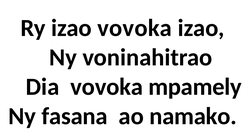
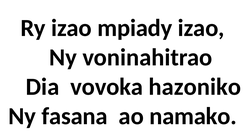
izao vovoka: vovoka -> mpiady (135, 28)
mpamely: mpamely -> hazoniko (195, 87)
